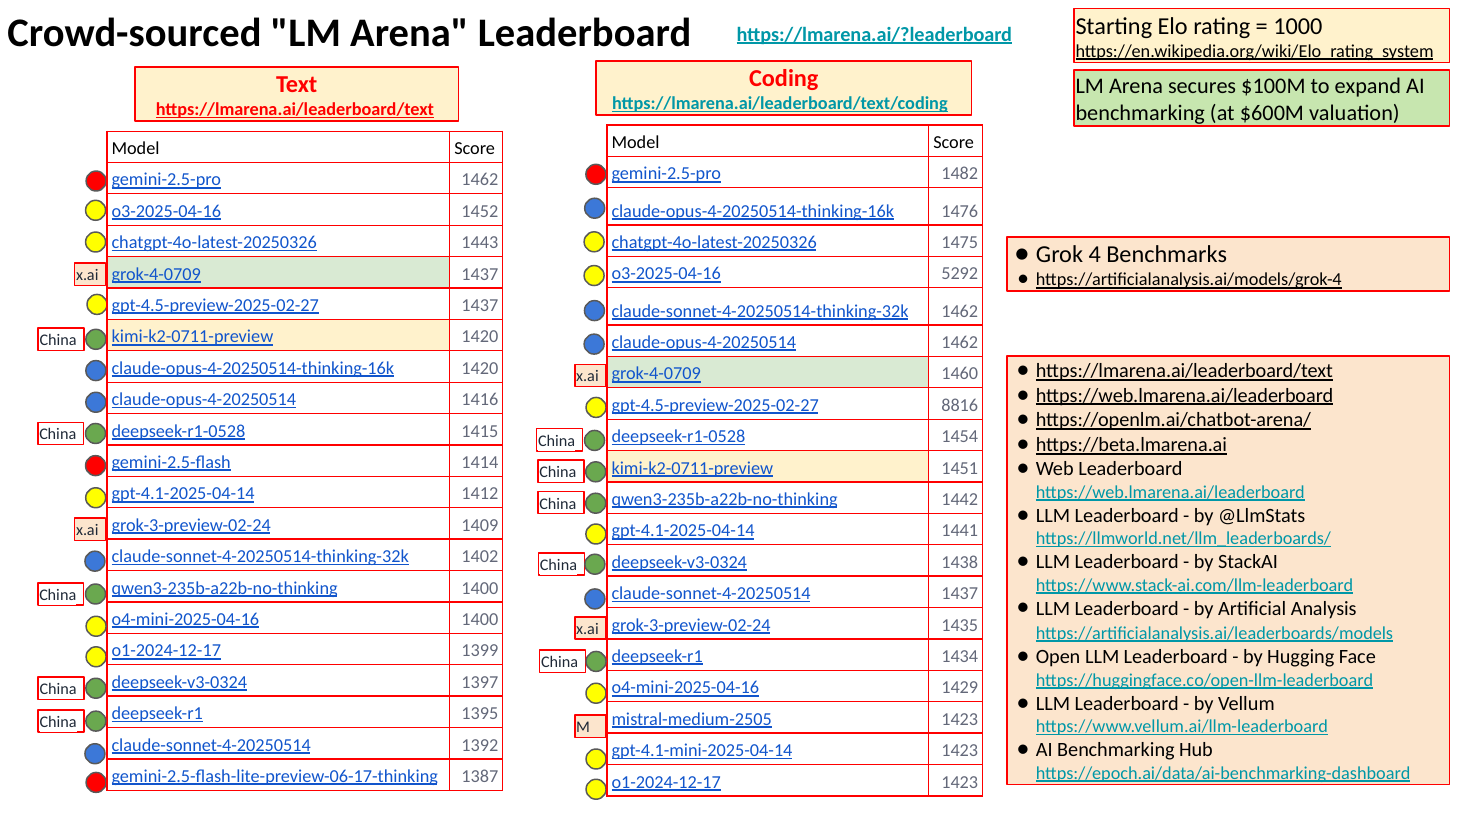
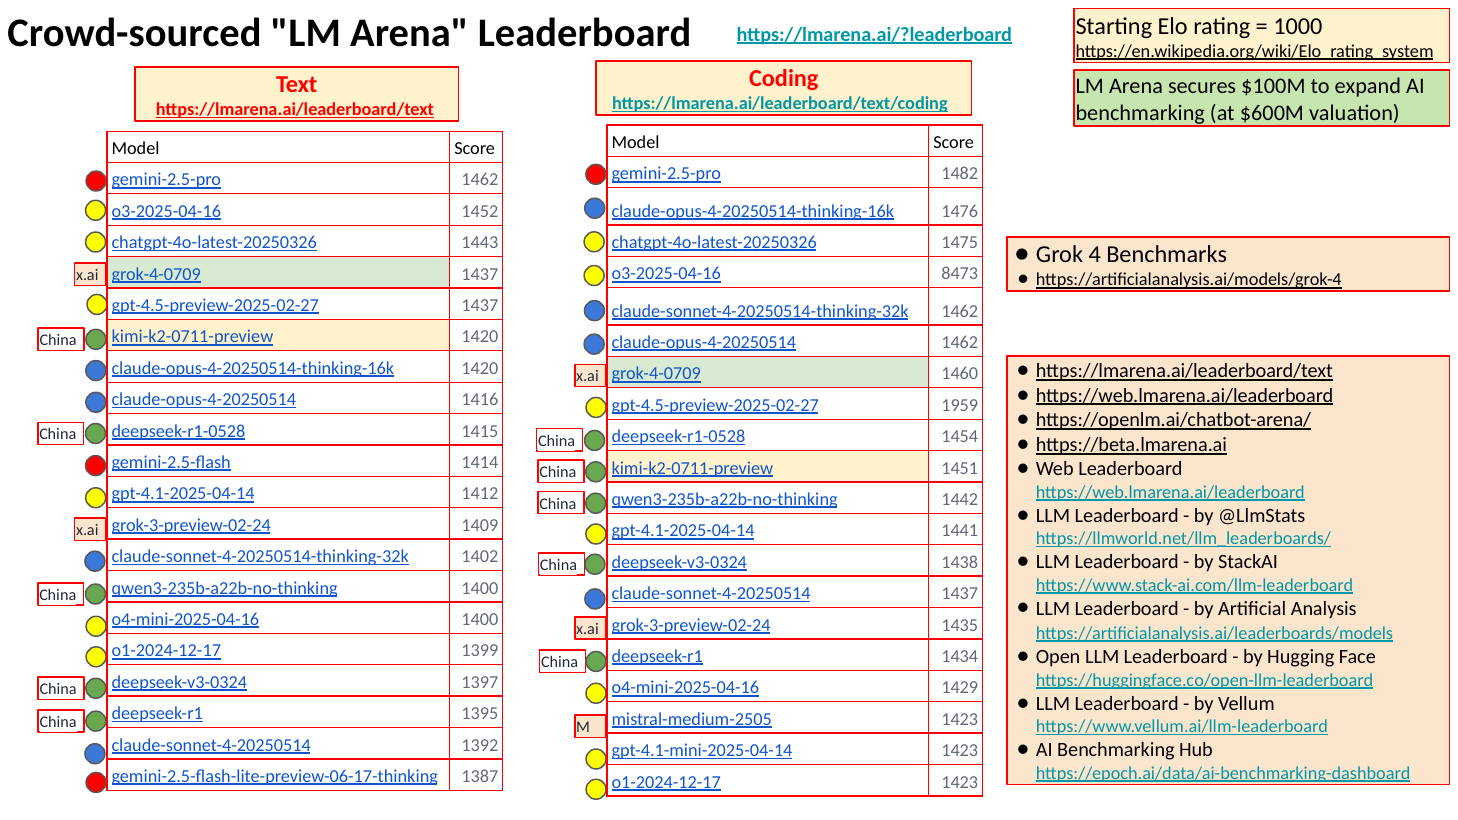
5292: 5292 -> 8473 (960, 274)
8816: 8816 -> 1959 (960, 405)
